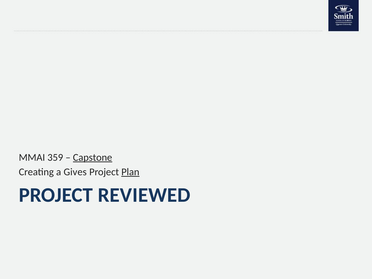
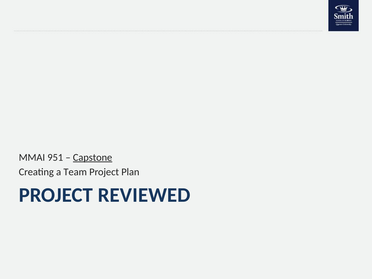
359: 359 -> 951 (55, 157)
Gives: Gives -> Team (75, 172)
Plan underline: present -> none (130, 172)
